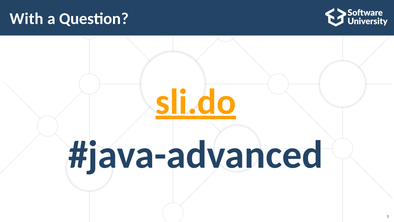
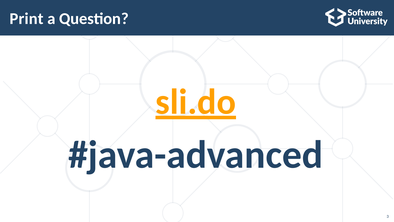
With: With -> Print (27, 19)
